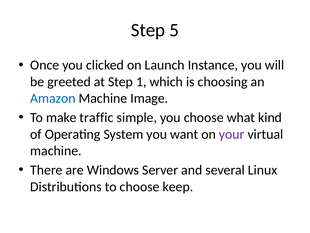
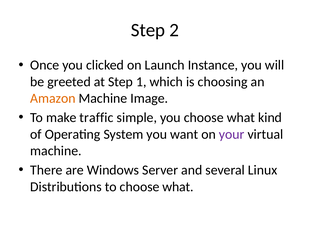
5: 5 -> 2 (174, 30)
Amazon colour: blue -> orange (53, 98)
to choose keep: keep -> what (178, 186)
